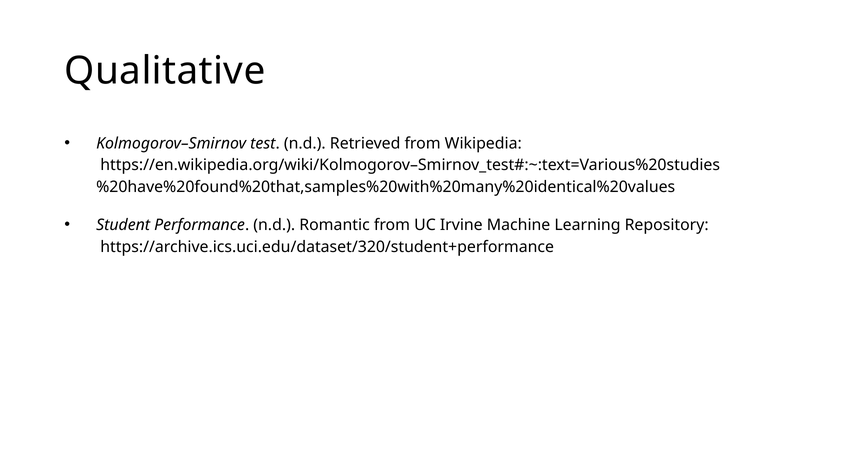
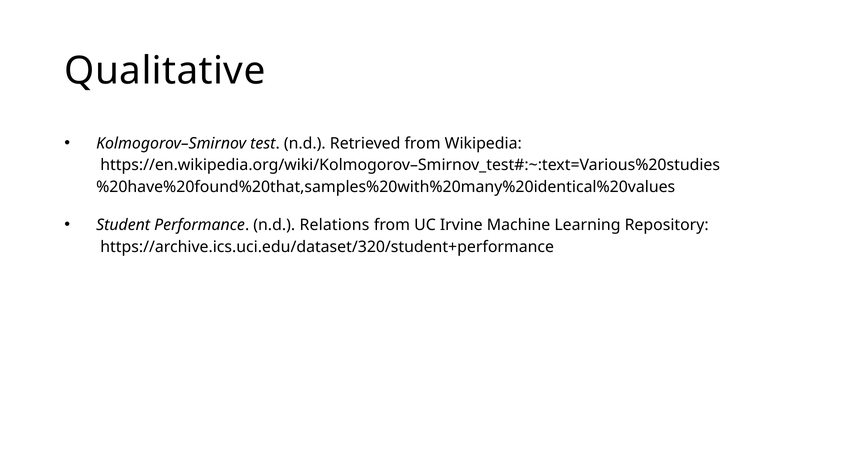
Romantic: Romantic -> Relations (334, 225)
